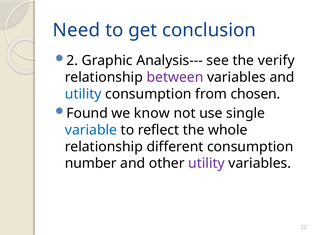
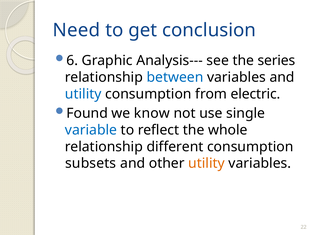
2: 2 -> 6 (72, 61)
verify: verify -> series (276, 61)
between colour: purple -> blue (175, 77)
chosen: chosen -> electric (256, 94)
number: number -> subsets (91, 164)
utility colour: purple -> orange (207, 164)
